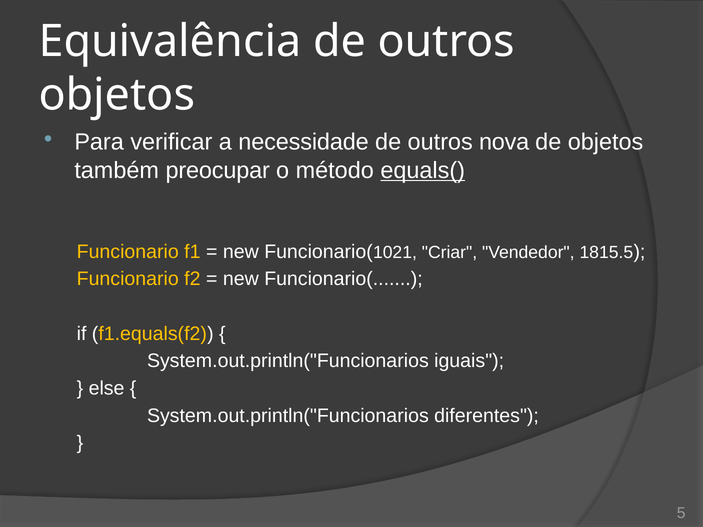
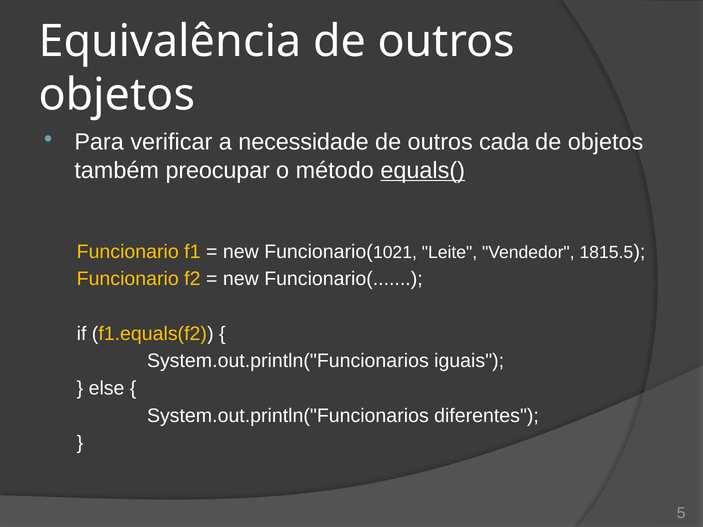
nova: nova -> cada (504, 142)
Criar: Criar -> Leite (449, 252)
